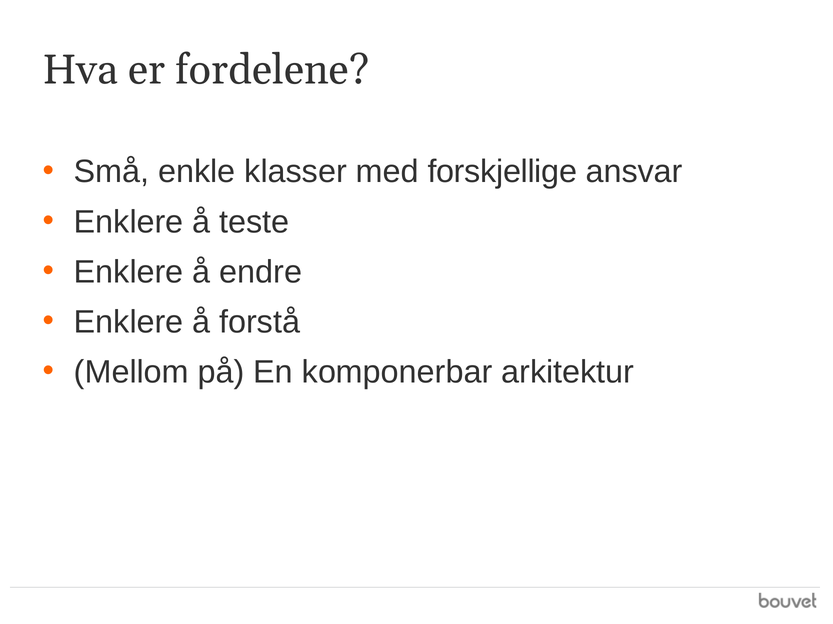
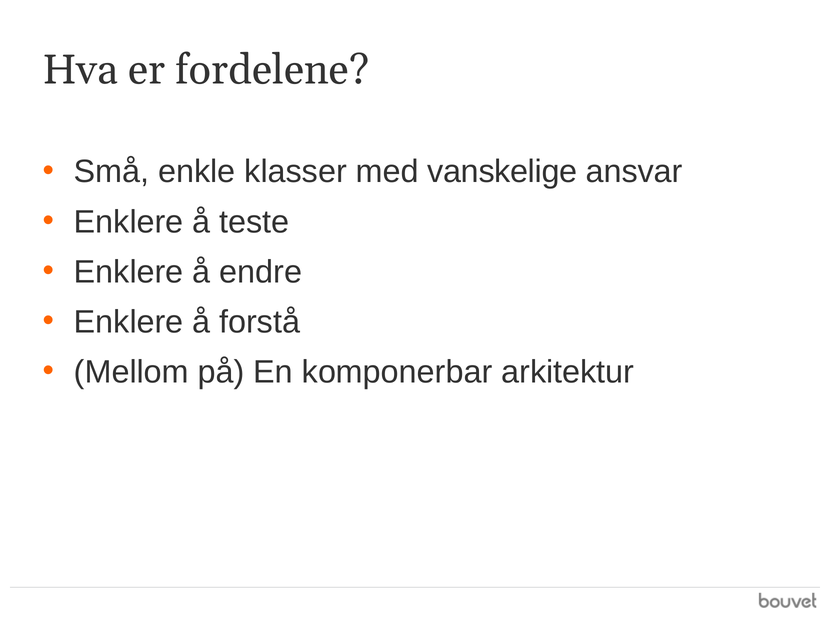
forskjellige: forskjellige -> vanskelige (502, 172)
